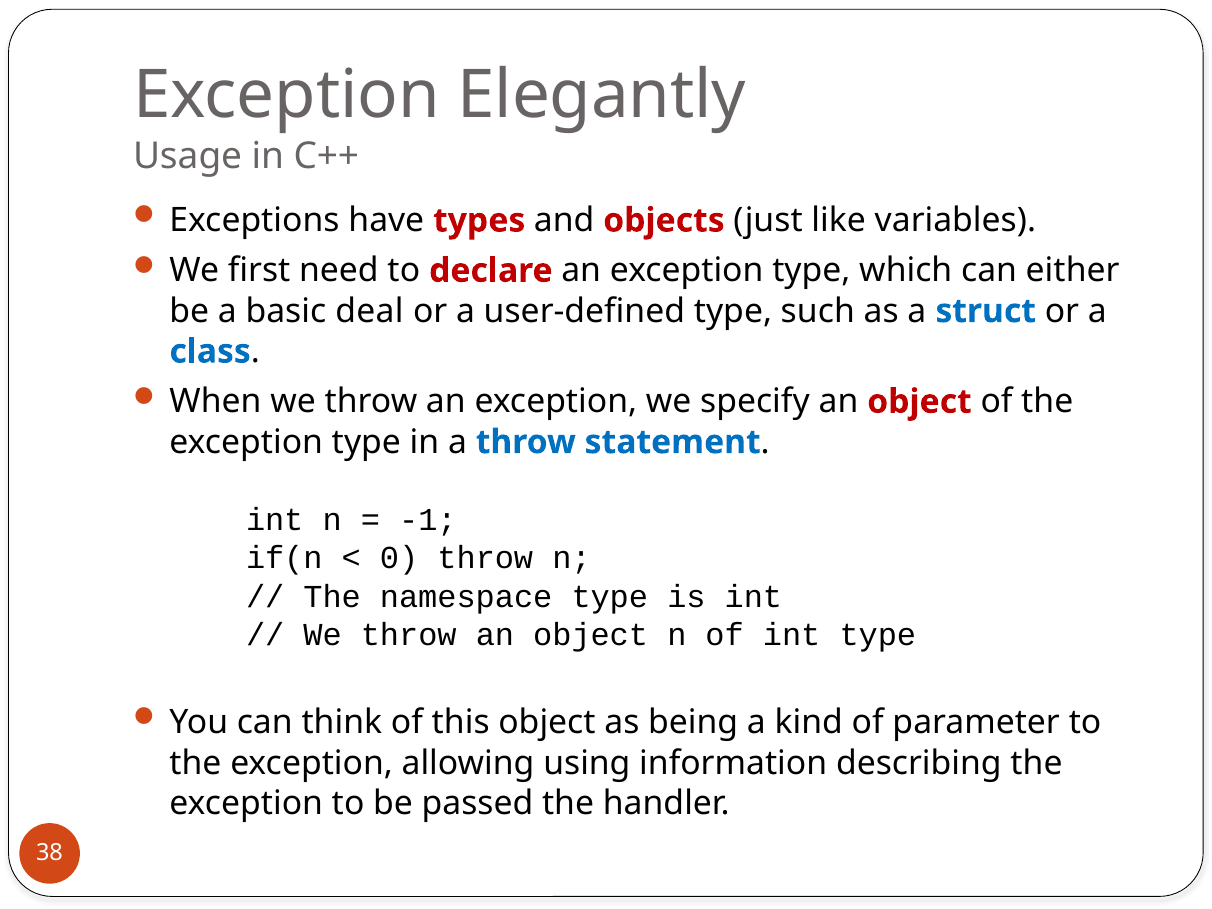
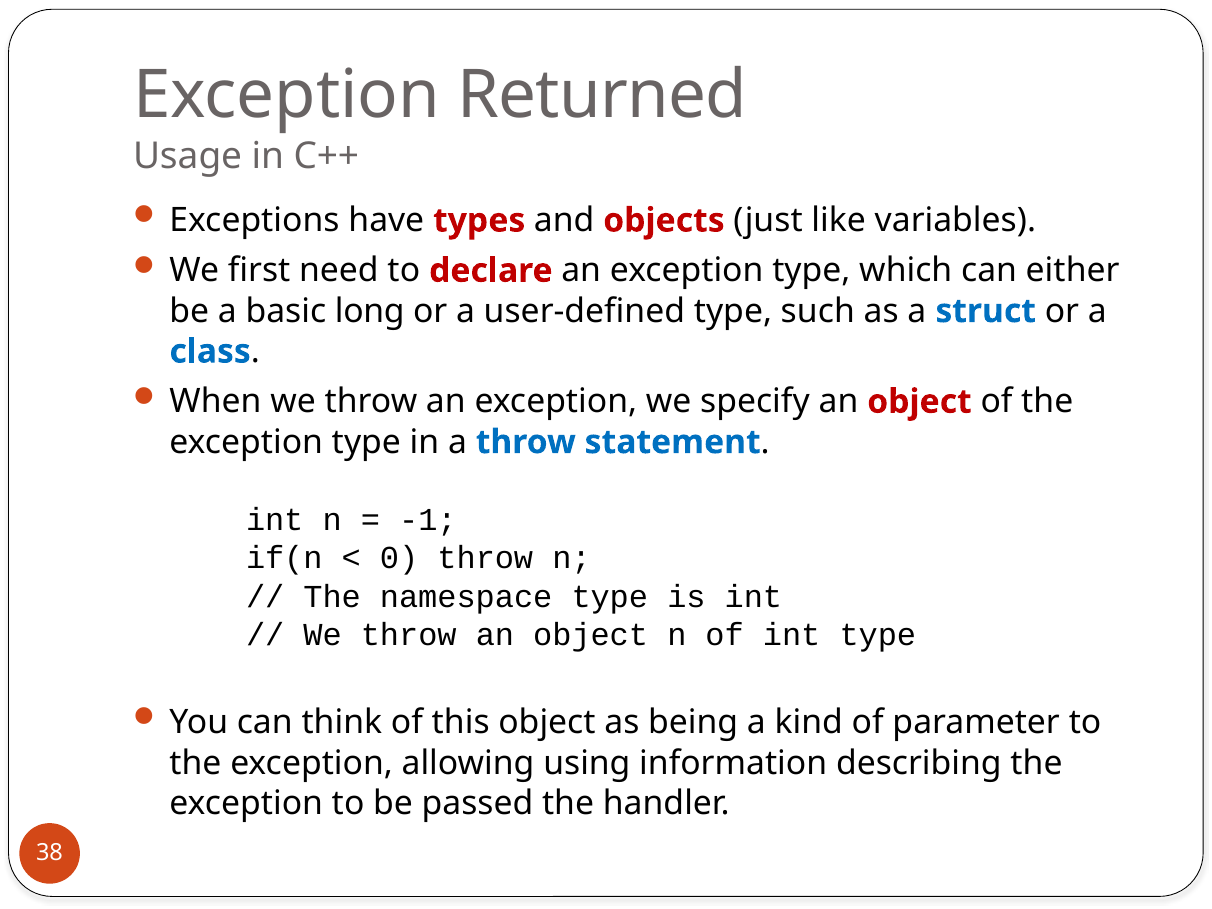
Elegantly: Elegantly -> Returned (602, 96)
deal: deal -> long (370, 311)
